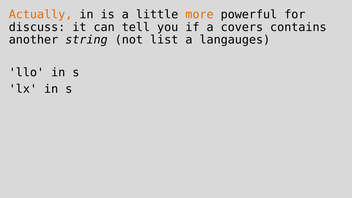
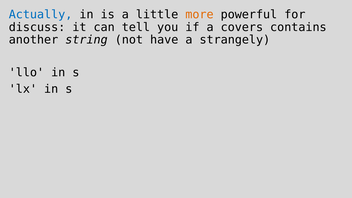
Actually colour: orange -> blue (41, 14)
list: list -> have (164, 40)
langauges: langauges -> strangely (235, 40)
